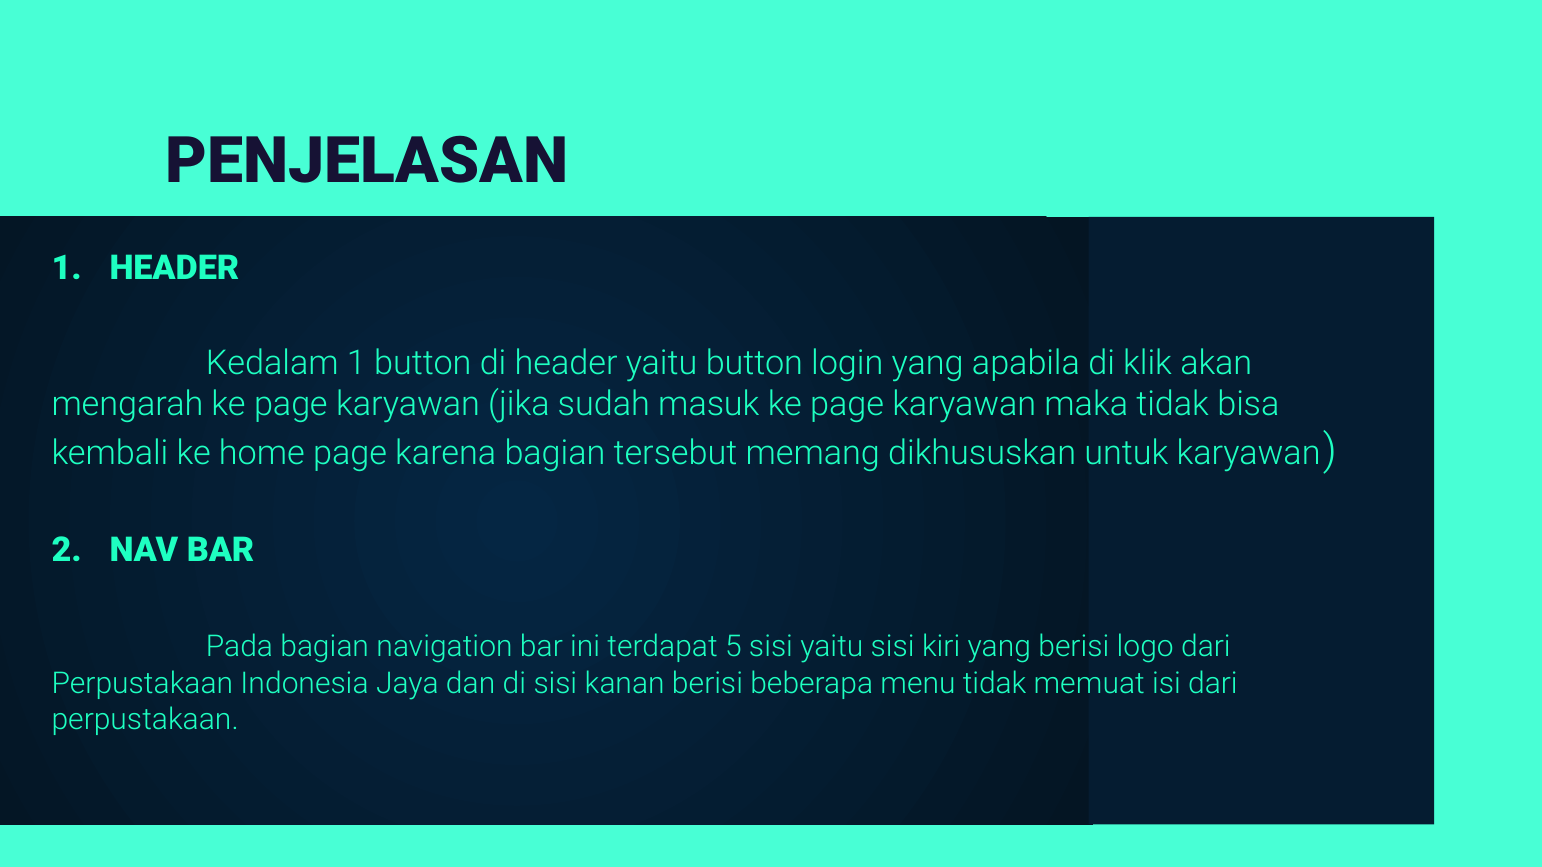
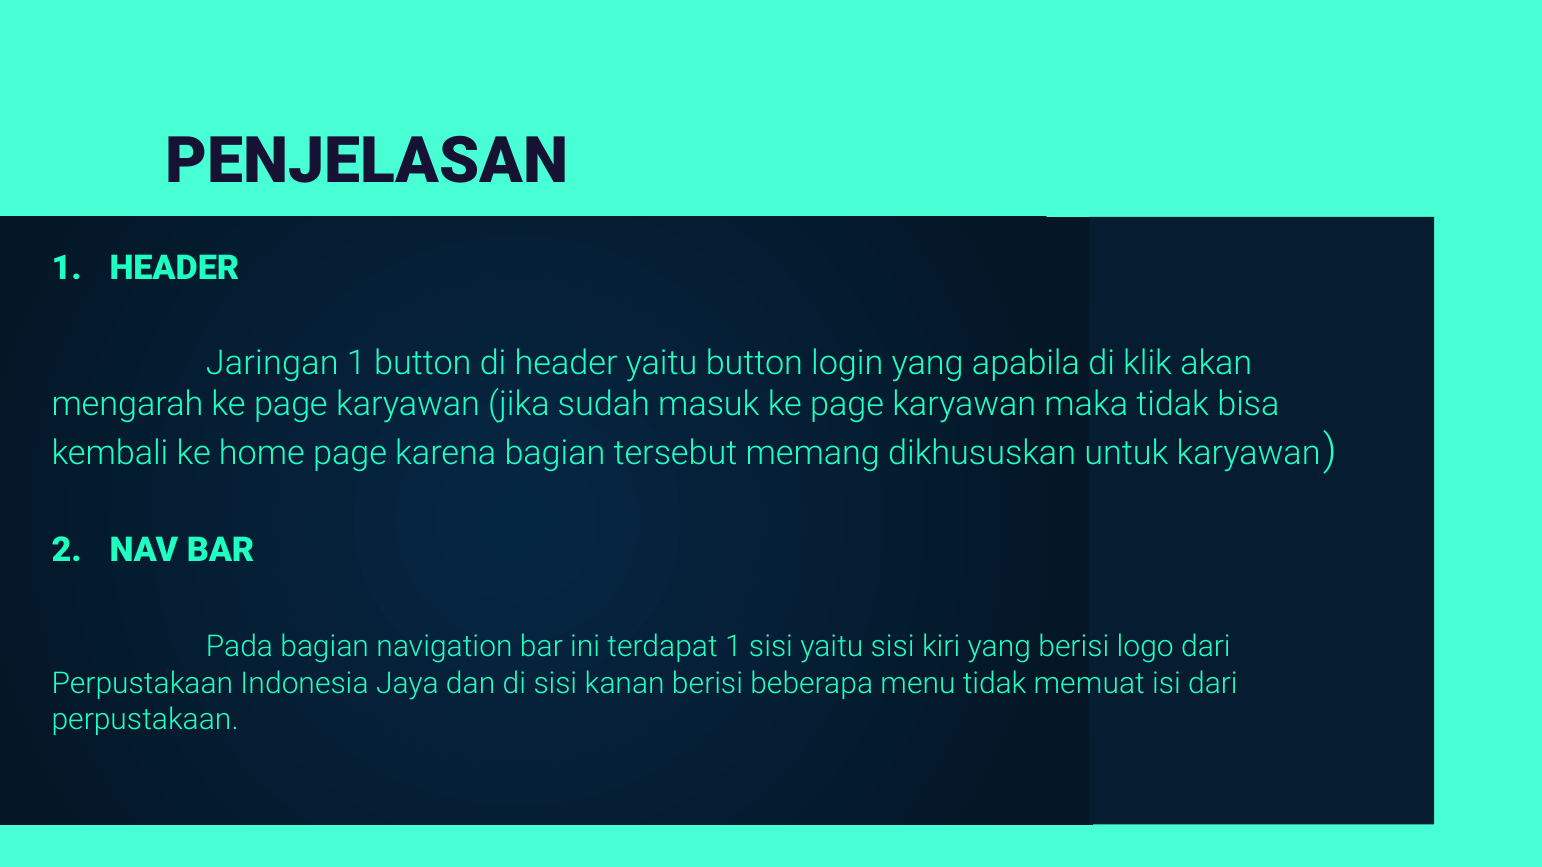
Kedalam: Kedalam -> Jaringan (272, 363)
terdapat 5: 5 -> 1 (733, 647)
